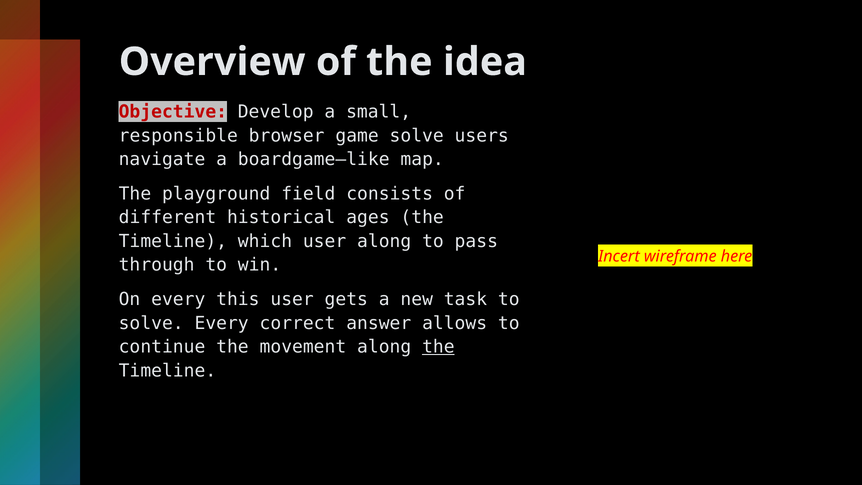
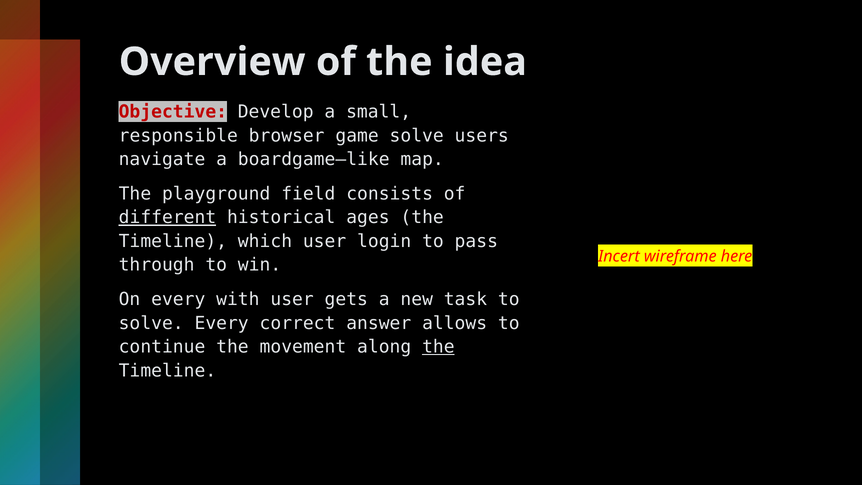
different underline: none -> present (167, 217)
user along: along -> login (384, 241)
this: this -> with (238, 299)
